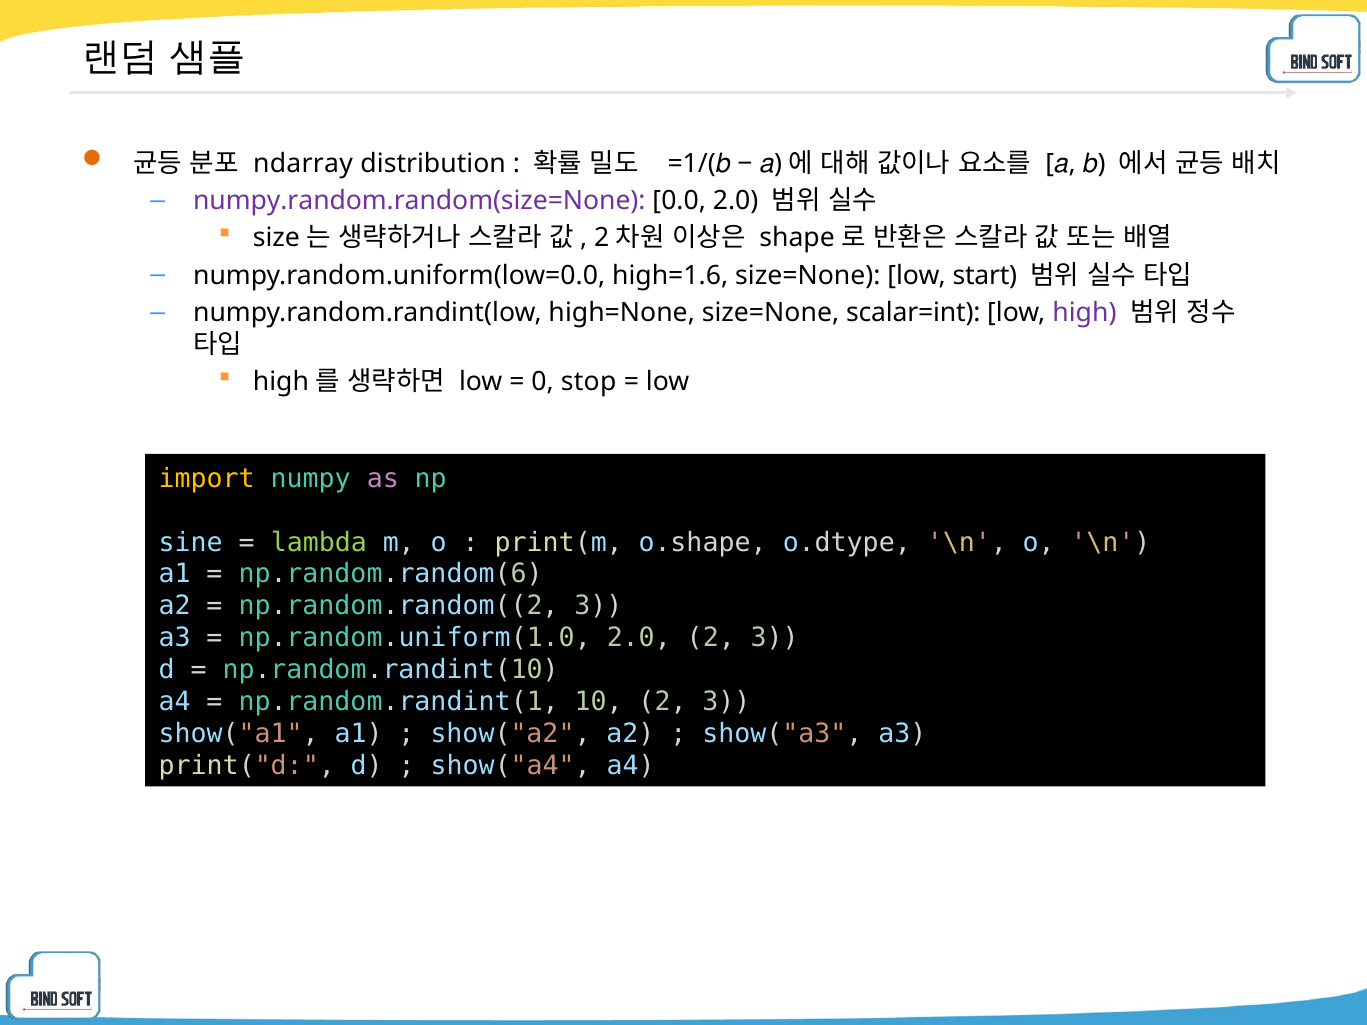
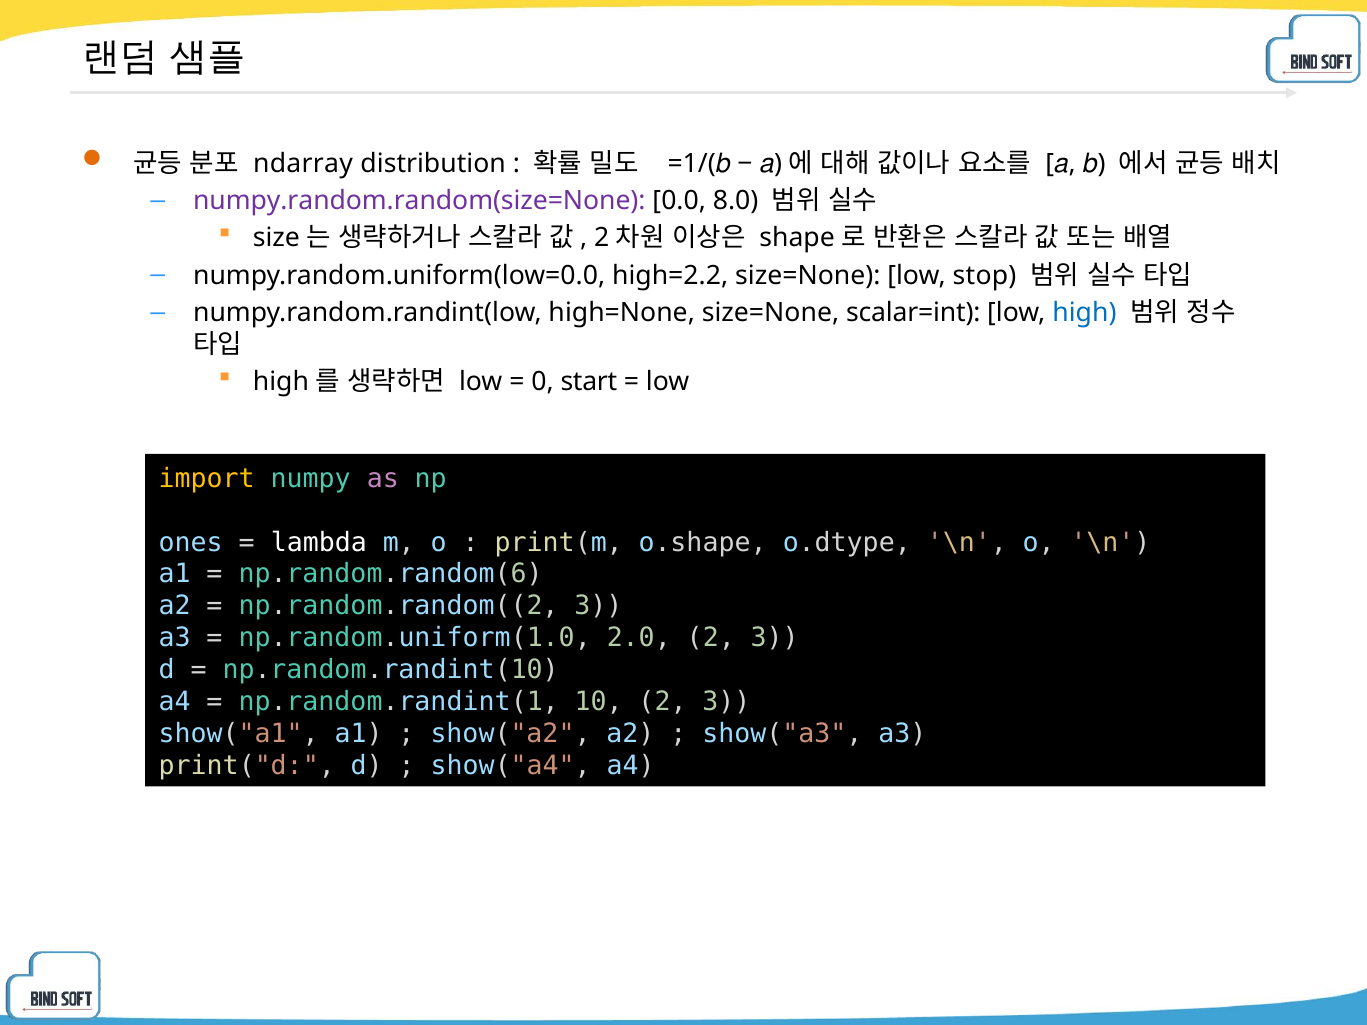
0.0 2.0: 2.0 -> 8.0 (736, 201)
high=1.6: high=1.6 -> high=2.2 (670, 275)
start: start -> stop (985, 275)
high colour: purple -> blue (1084, 313)
stop: stop -> start (589, 382)
sine: sine -> ones (191, 542)
lambda colour: light green -> white (319, 542)
